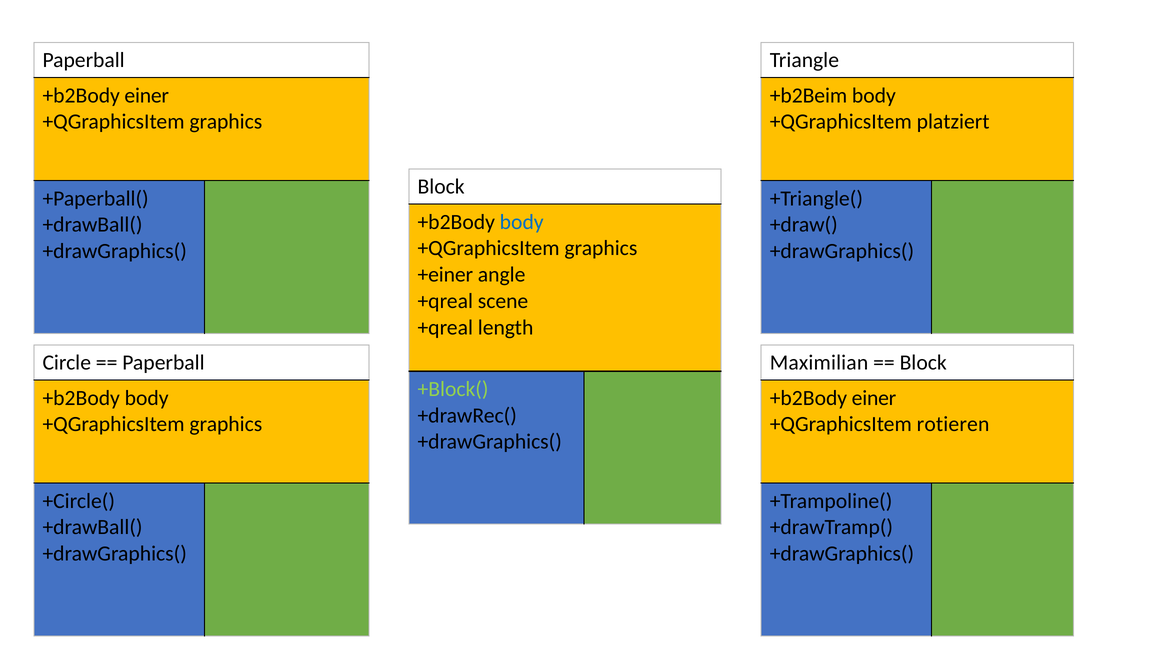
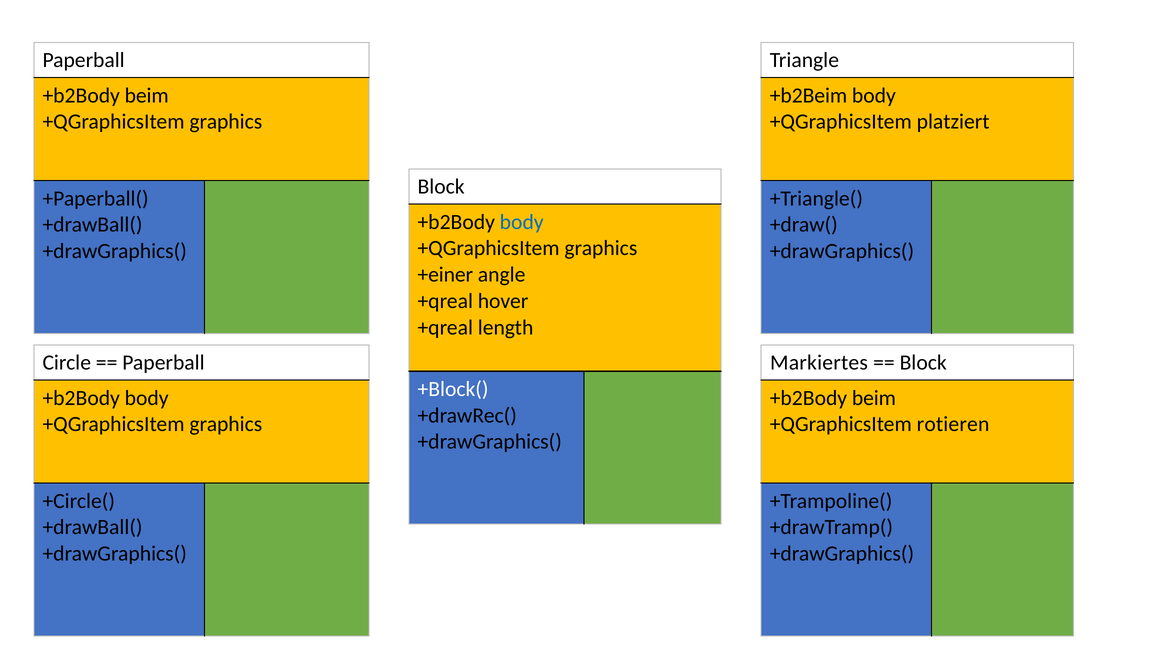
einer: einer -> beim (147, 95)
scene: scene -> hover (503, 301)
Maximilian: Maximilian -> Markiertes (819, 363)
+Block( colour: light green -> white (453, 389)
einer: einer -> beim (874, 398)
